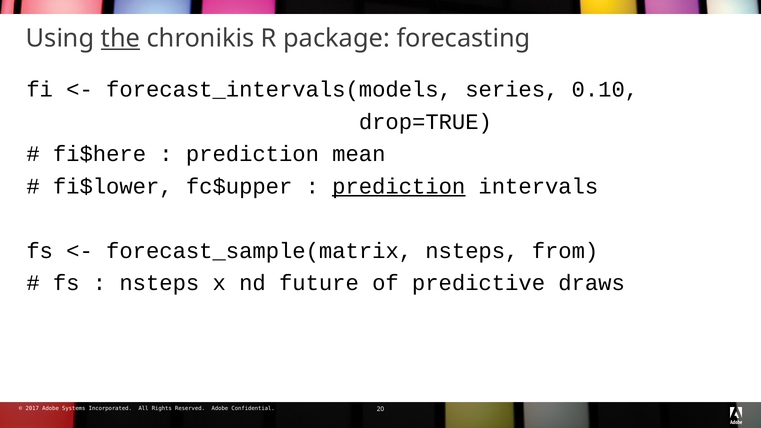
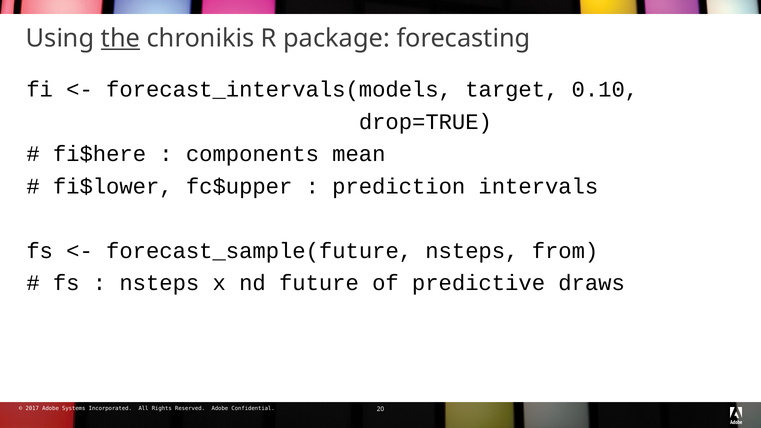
series: series -> target (512, 90)
prediction: prediction -> components (252, 154)
prediction underline: present -> none (399, 186)
forecast_sample(matrix: forecast_sample(matrix -> forecast_sample(future (259, 251)
